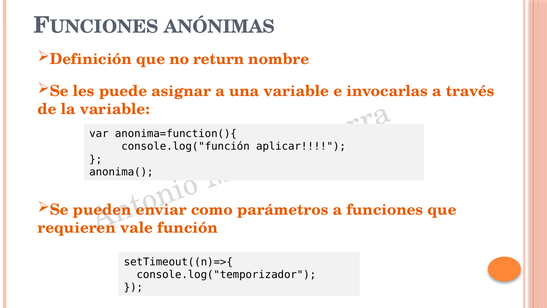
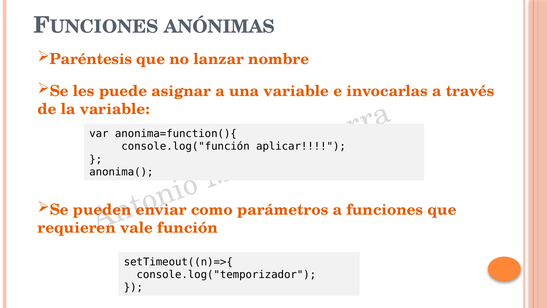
Definición: Definición -> Paréntesis (91, 59)
return: return -> lanzar (219, 59)
